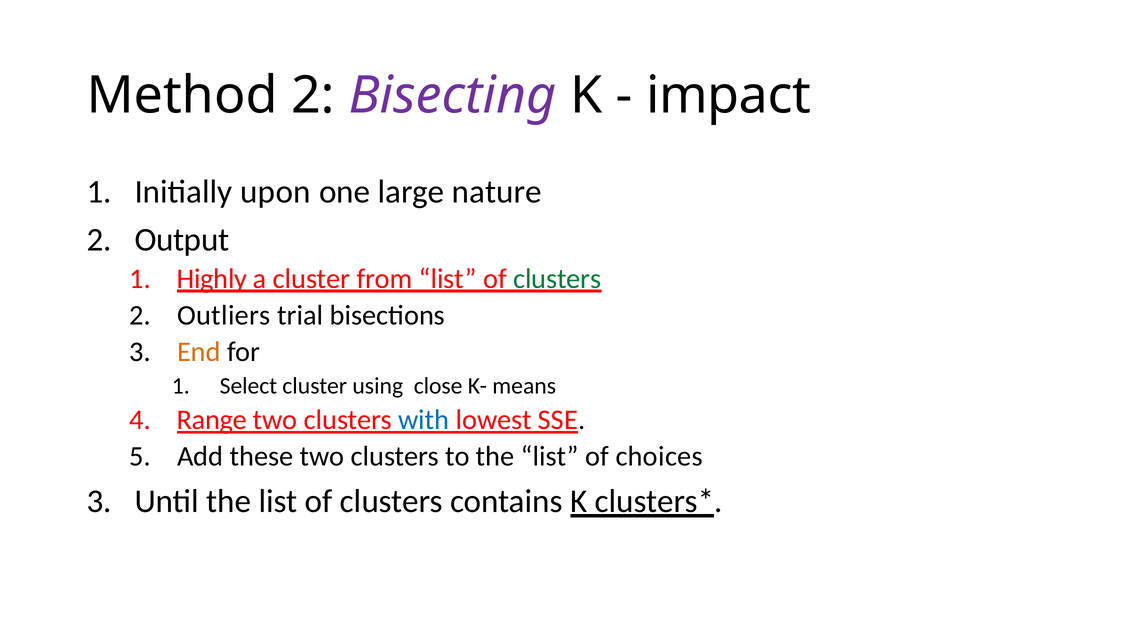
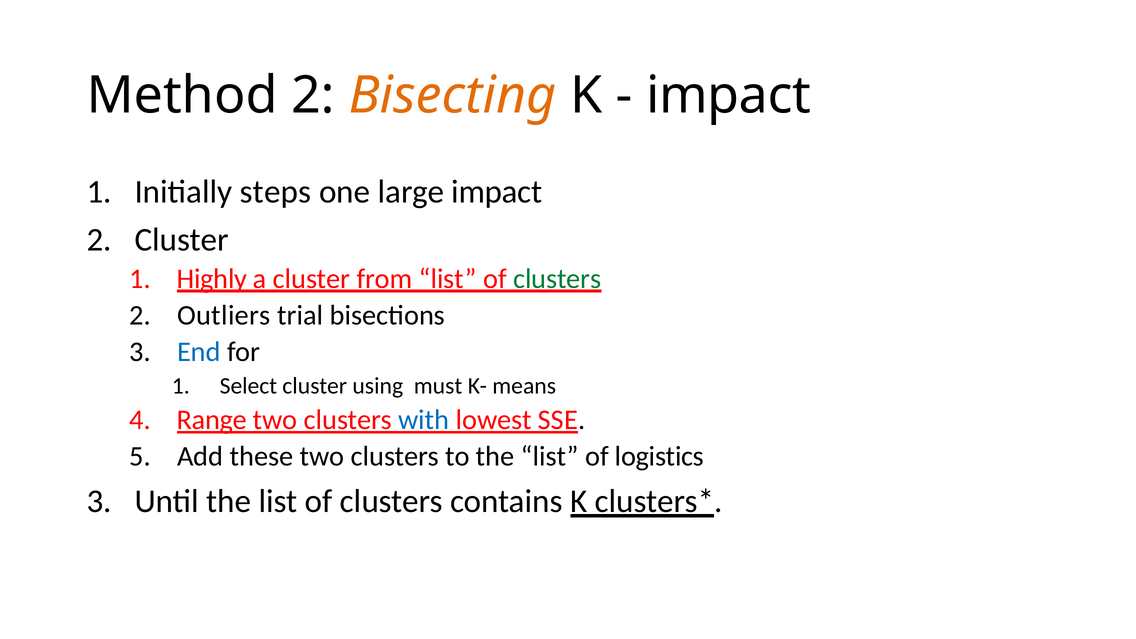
Bisecting colour: purple -> orange (453, 95)
upon: upon -> steps (276, 192)
large nature: nature -> impact (497, 192)
2 Output: Output -> Cluster (182, 240)
End colour: orange -> blue (199, 352)
close: close -> must (438, 386)
choices: choices -> logistics (659, 456)
